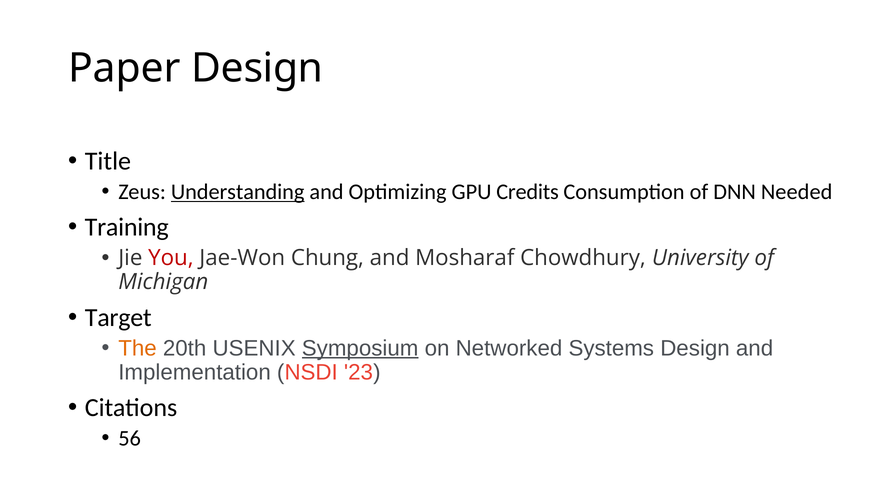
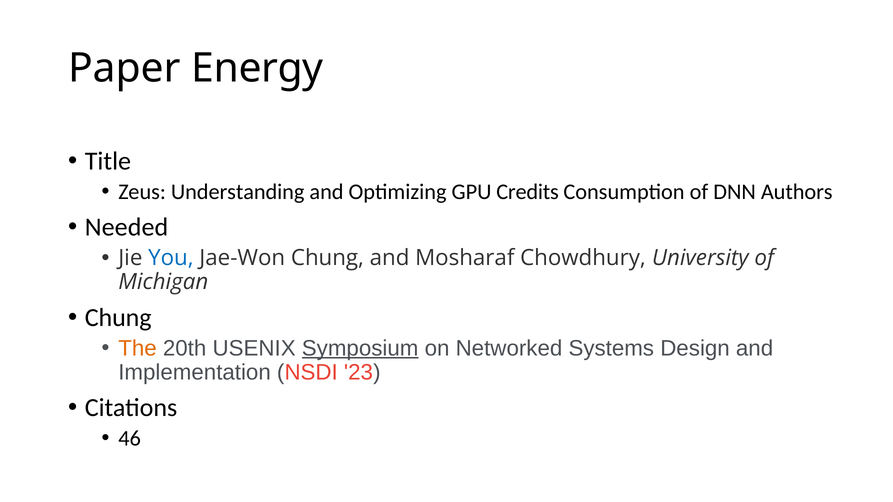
Paper Design: Design -> Energy (257, 68)
Understanding underline: present -> none (238, 192)
Needed: Needed -> Authors (797, 192)
Training: Training -> Needed (127, 227)
You colour: red -> blue (171, 258)
Target: Target -> Chung (118, 318)
56: 56 -> 46 (130, 439)
